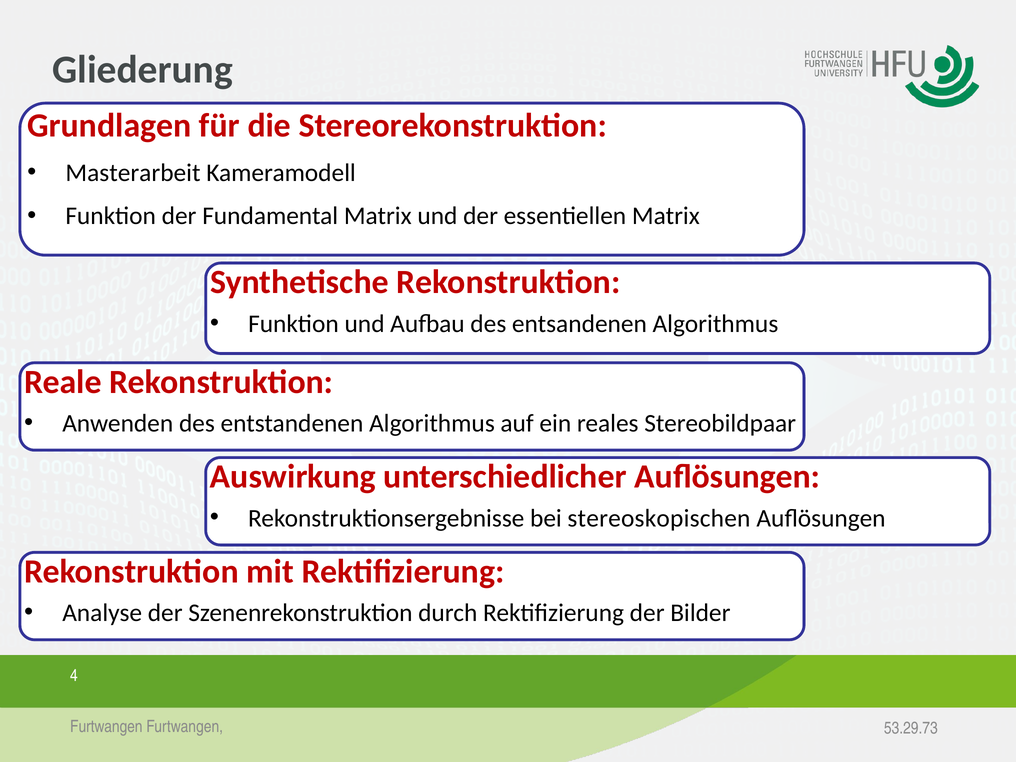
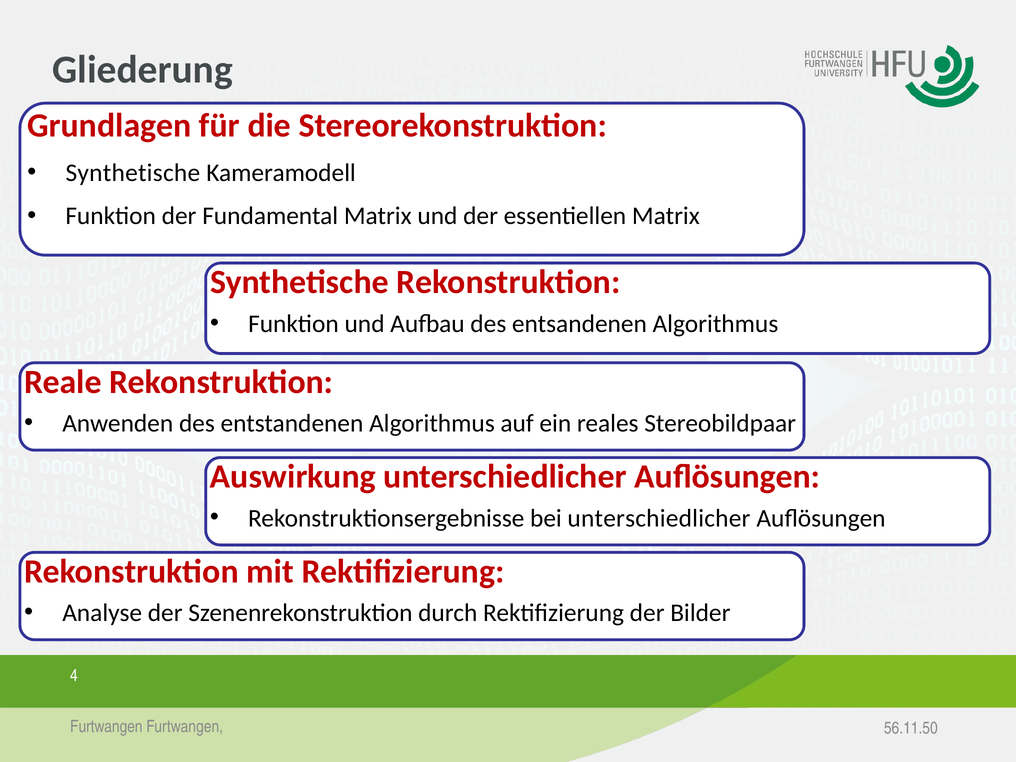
Masterarbeit: Masterarbeit -> Synthetische (133, 173)
bei stereoskopischen: stereoskopischen -> unterschiedlicher (659, 518)
53.29.73: 53.29.73 -> 56.11.50 (911, 728)
